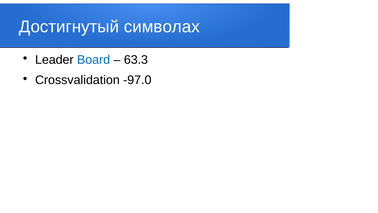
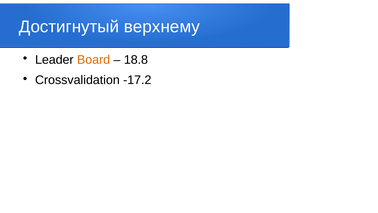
символах: символах -> верхнему (162, 27)
Board colour: blue -> orange (94, 60)
63.3: 63.3 -> 18.8 (136, 60)
-97.0: -97.0 -> -17.2 (137, 80)
